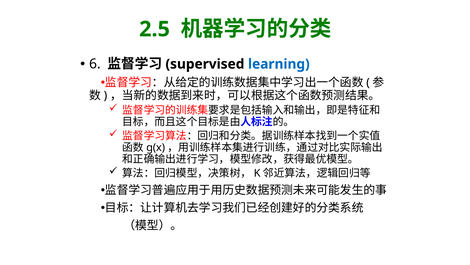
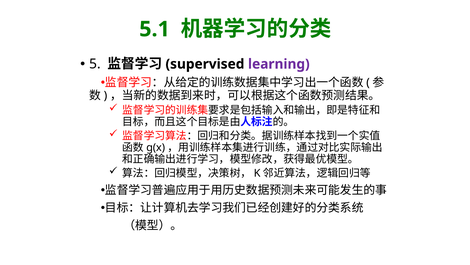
2.5: 2.5 -> 5.1 (155, 29)
6: 6 -> 5 (95, 64)
learning colour: blue -> purple (279, 64)
